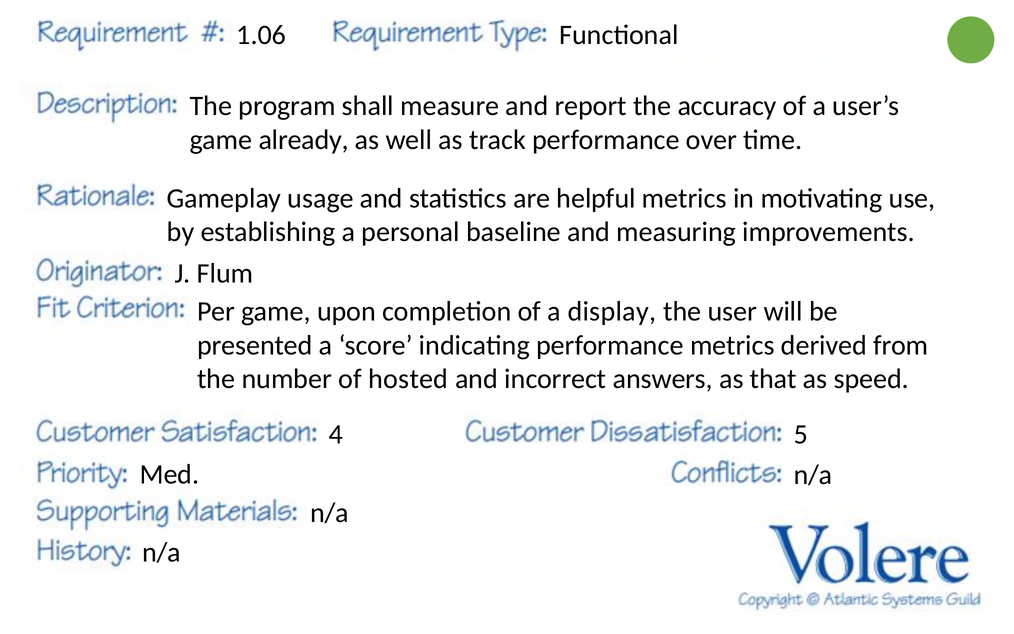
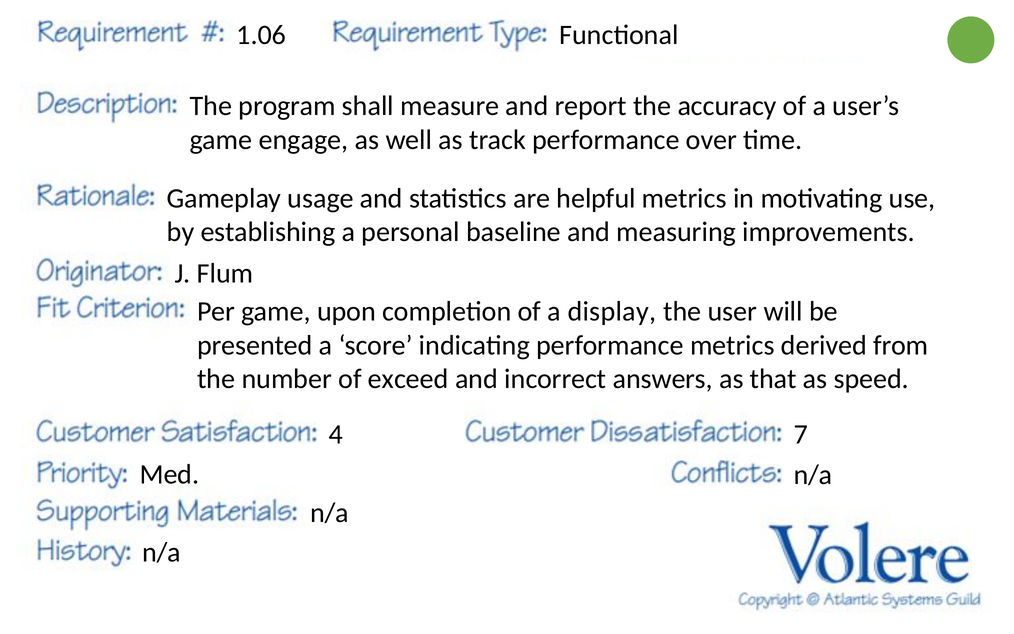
already: already -> engage (304, 140)
hosted: hosted -> exceed (408, 379)
5: 5 -> 7 (801, 435)
